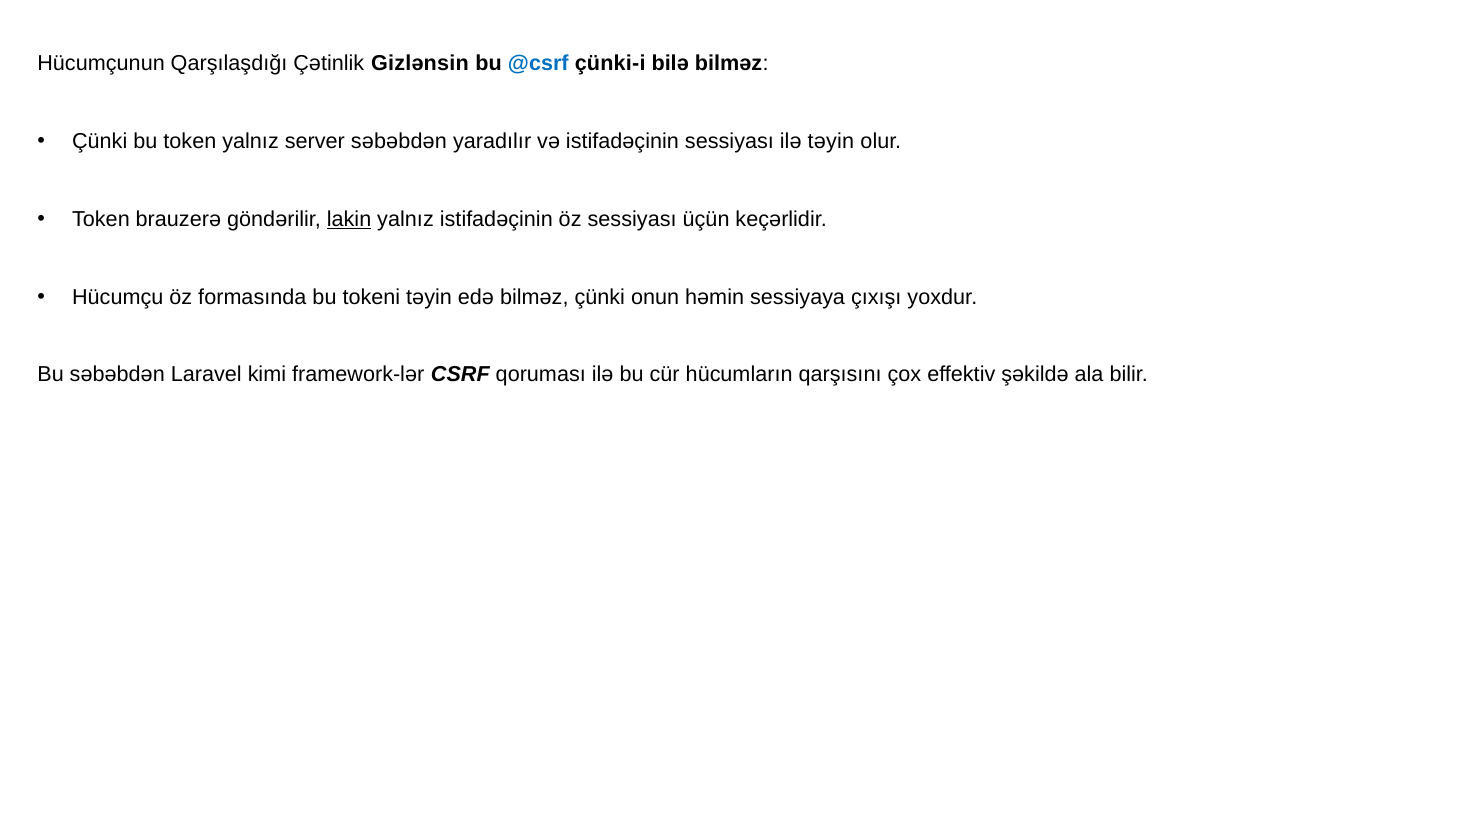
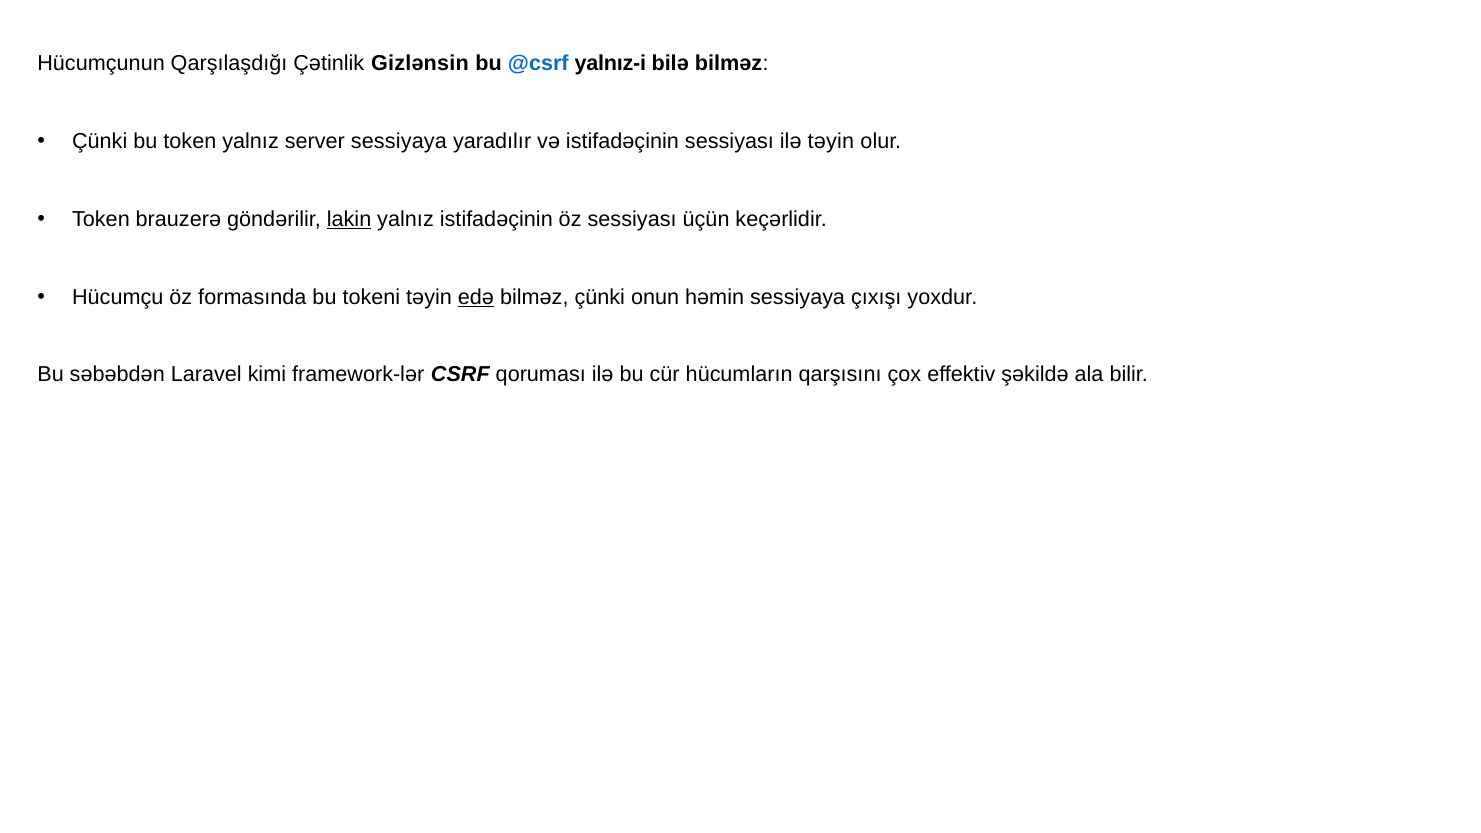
çünki-i: çünki-i -> yalnız-i (610, 64)
server səbəbdən: səbəbdən -> sessiyaya (399, 142)
edə underline: none -> present (476, 297)
